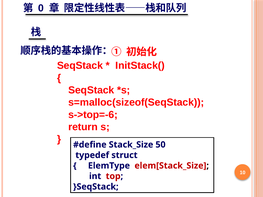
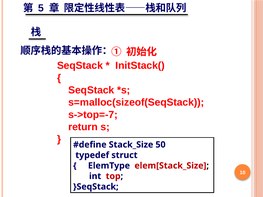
0: 0 -> 5 (41, 8)
s->top=-6: s->top=-6 -> s->top=-7 (93, 115)
